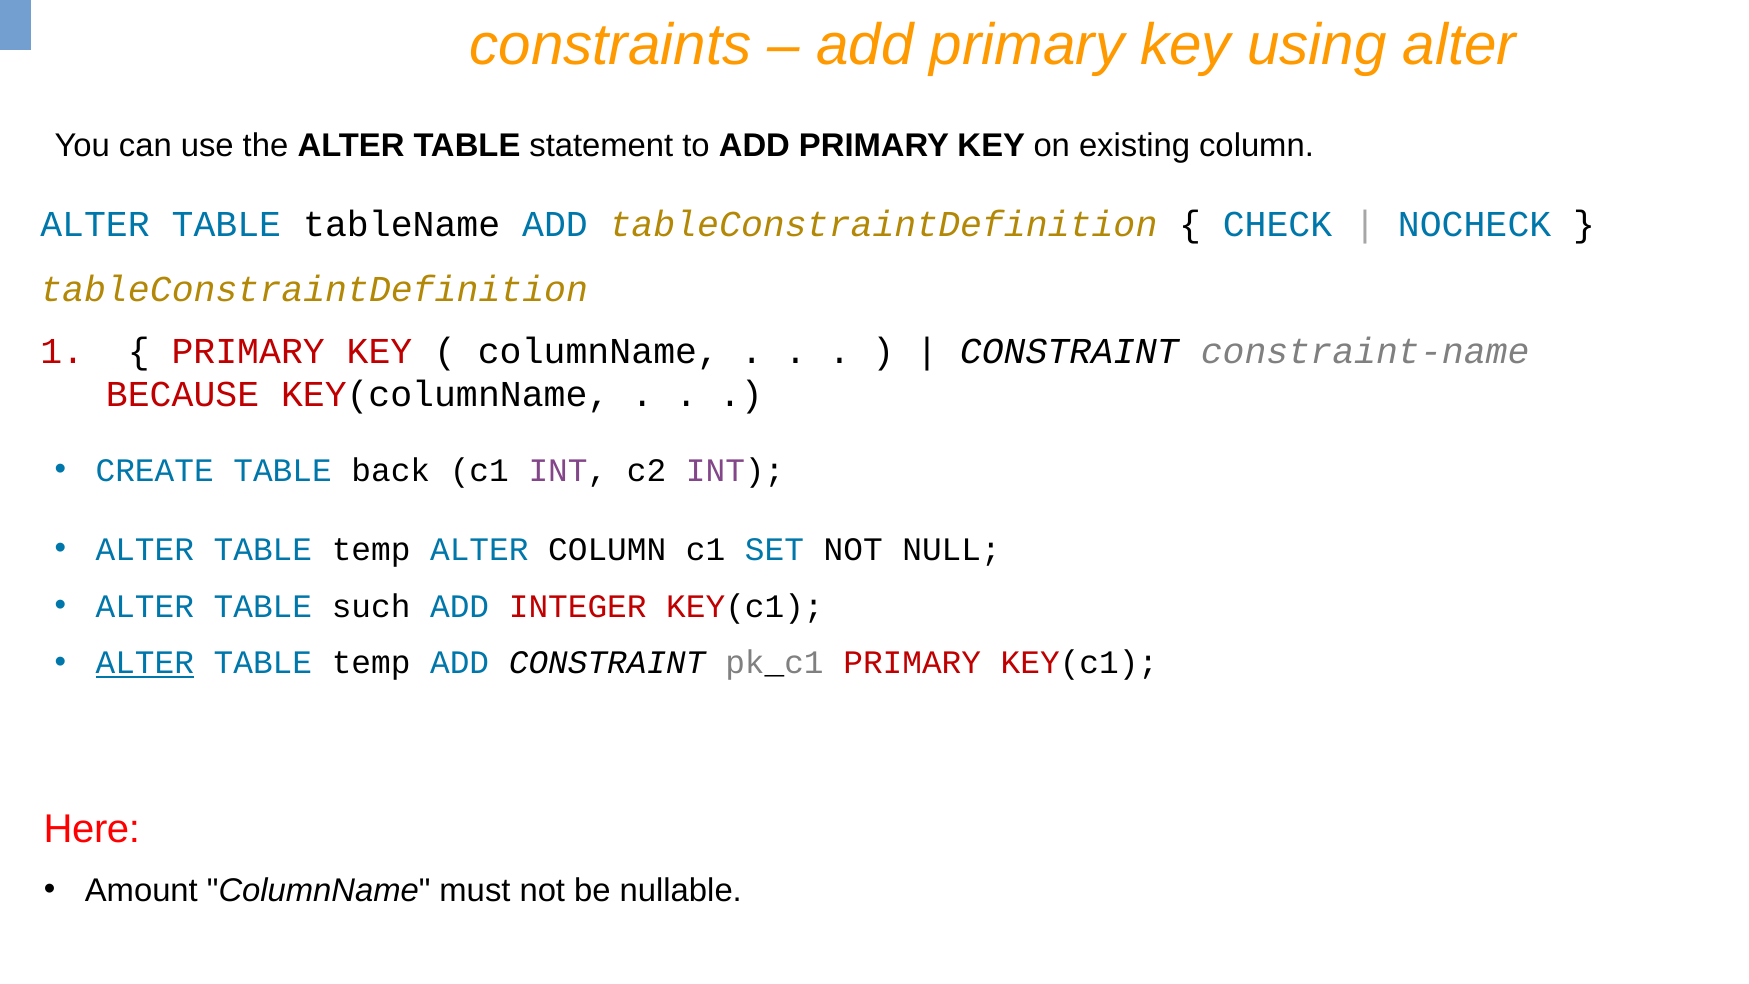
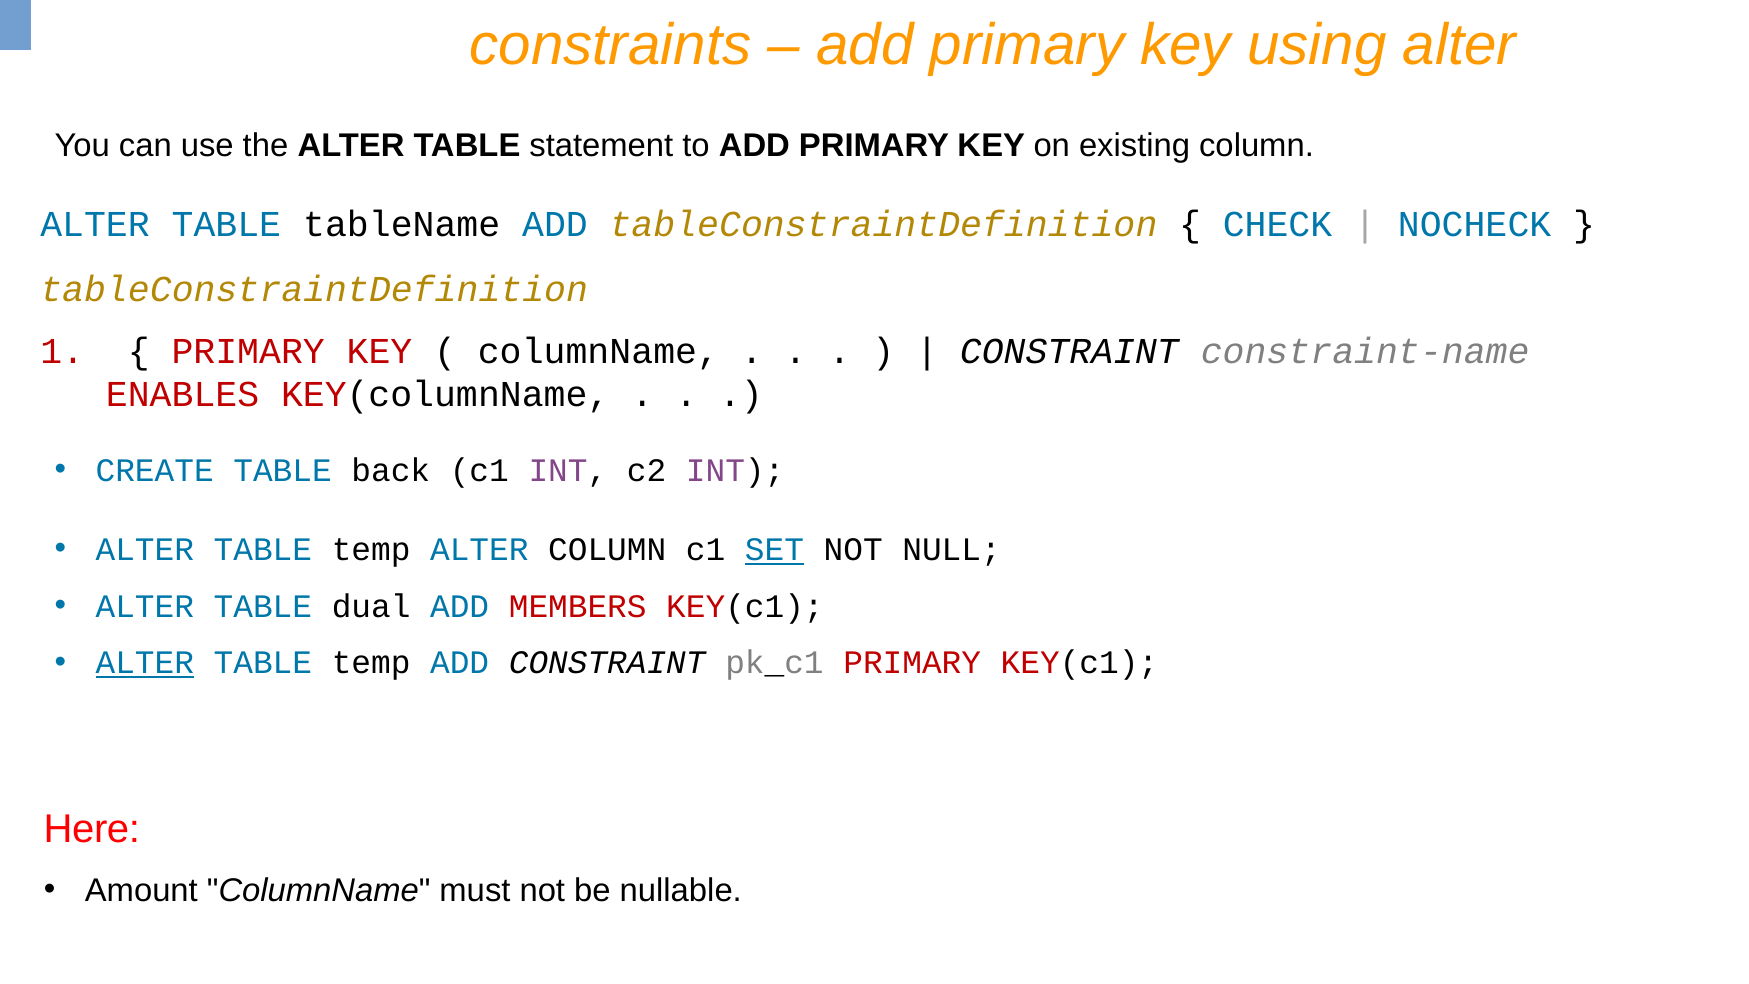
BECAUSE: BECAUSE -> ENABLES (183, 395)
SET underline: none -> present (774, 549)
such: such -> dual (371, 606)
INTEGER: INTEGER -> MEMBERS (578, 606)
